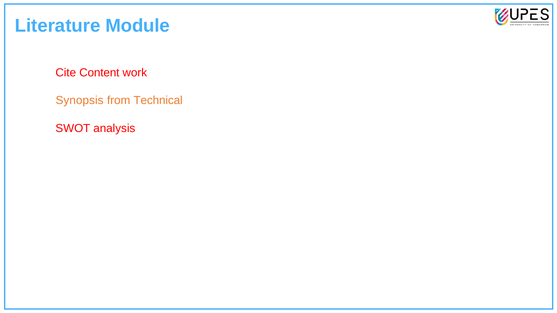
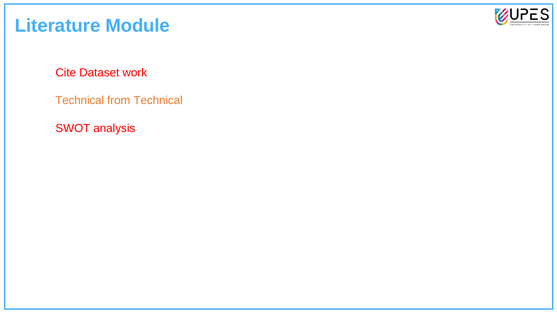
Content: Content -> Dataset (99, 73)
Synopsis: Synopsis -> Technical (80, 100)
